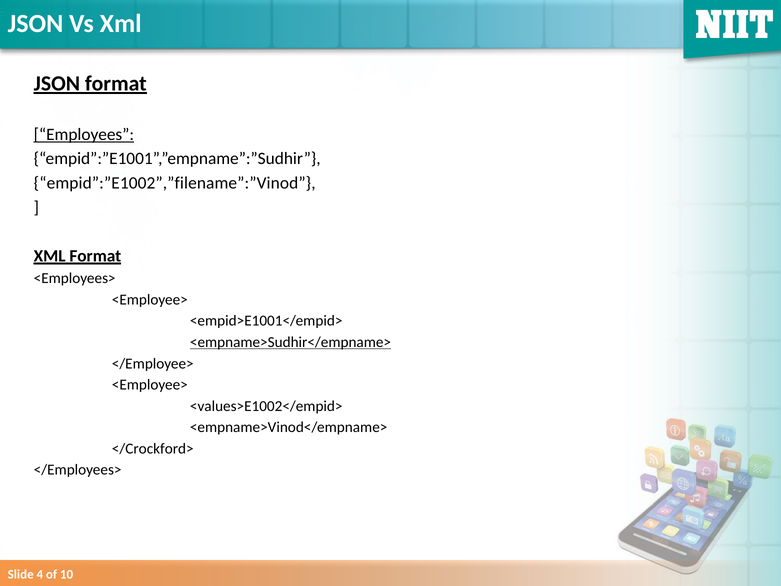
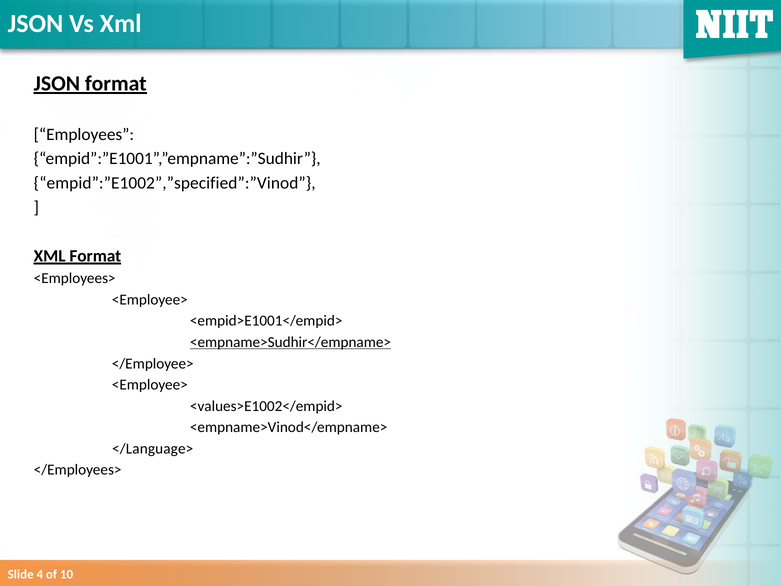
Employees underline: present -> none (84, 134)
empid”:”E1002”,”filename”:”Vinod: empid”:”E1002”,”filename”:”Vinod -> empid”:”E1002”,”specified”:”Vinod (175, 183)
</Crockford>: </Crockford> -> </Language> (153, 448)
